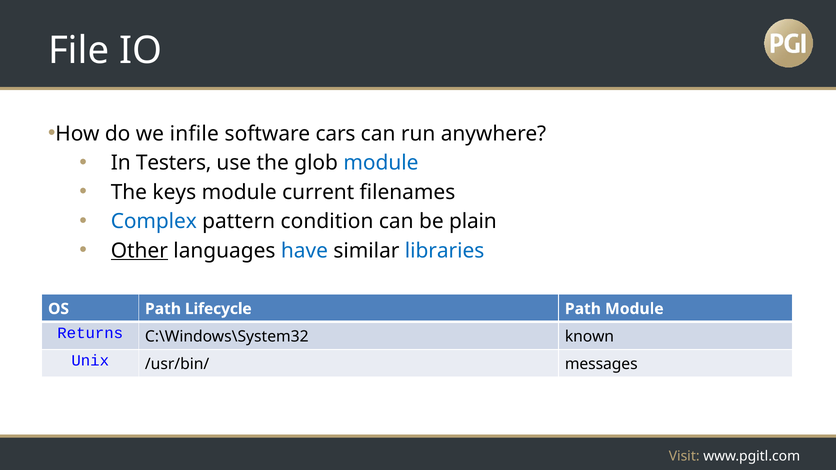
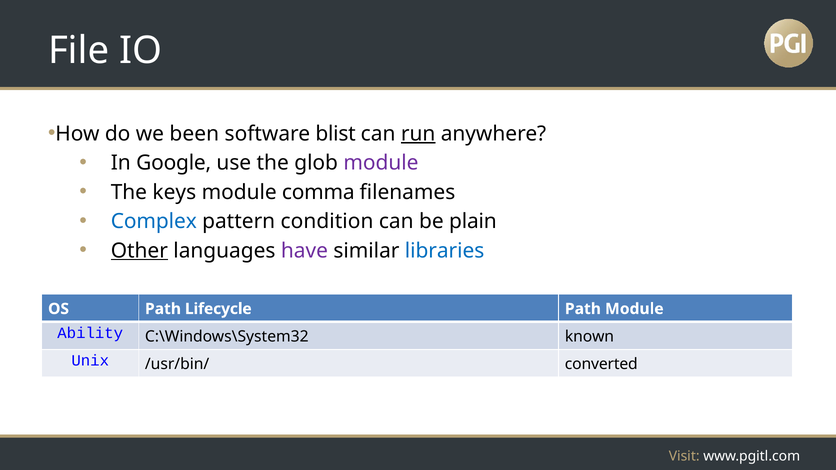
infile: infile -> been (194, 134)
cars: cars -> blist (336, 134)
run underline: none -> present (418, 134)
Testers: Testers -> Google (174, 163)
module colour: blue -> purple (381, 163)
current: current -> comma (318, 192)
have colour: blue -> purple (304, 251)
Returns: Returns -> Ability (90, 333)
messages: messages -> converted (601, 364)
